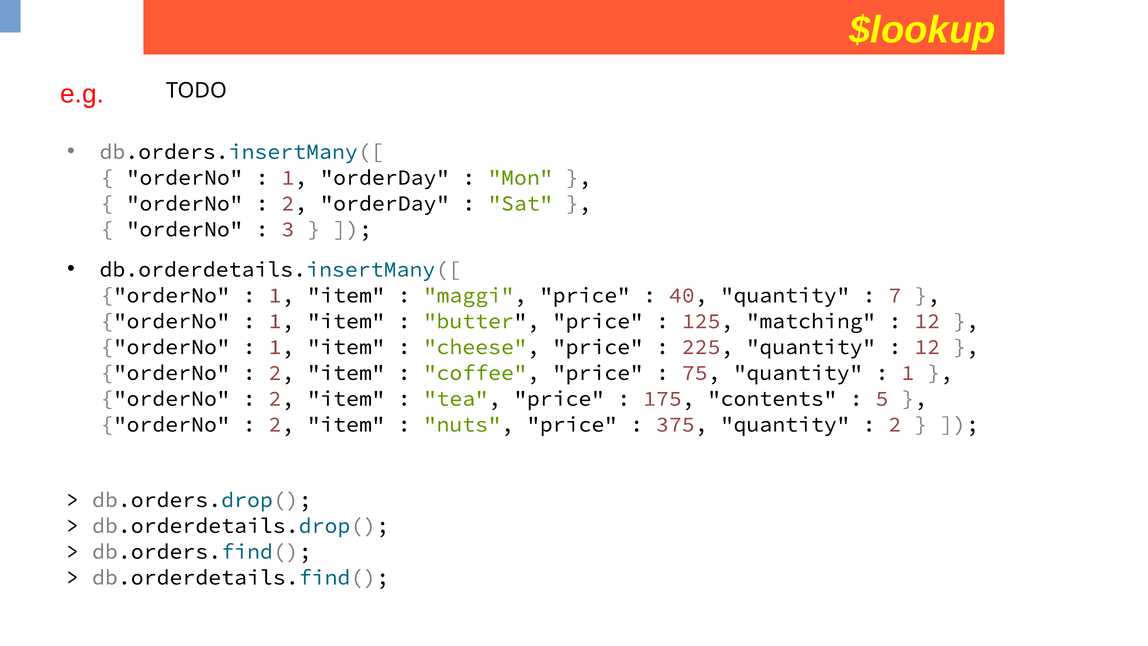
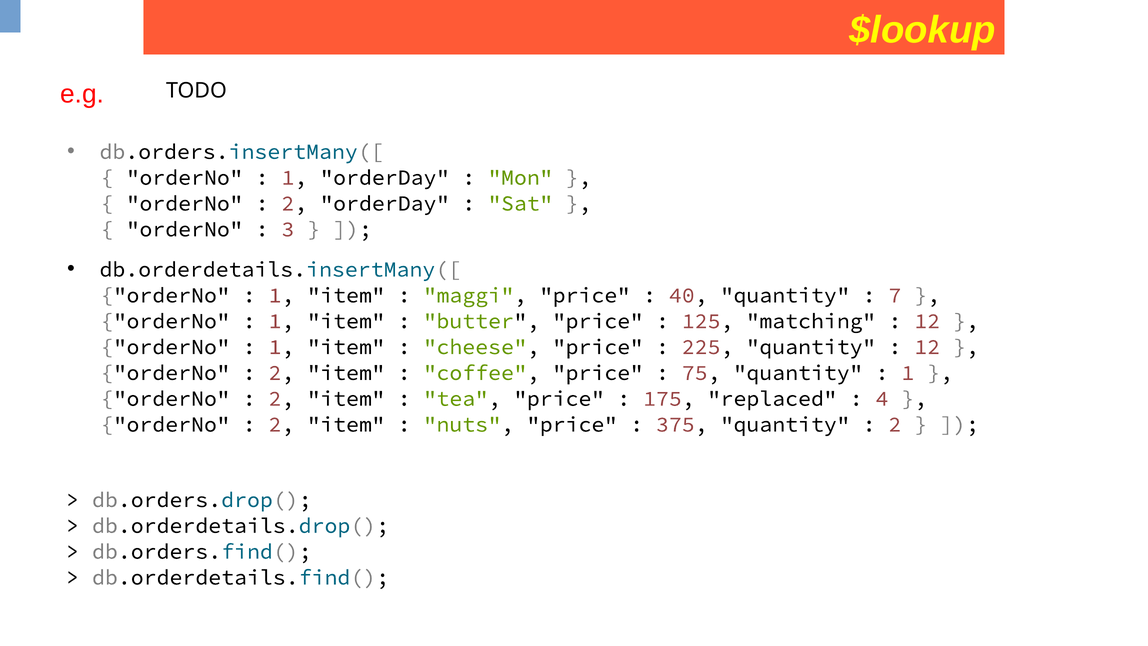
contents: contents -> replaced (772, 398)
5: 5 -> 4 (882, 398)
